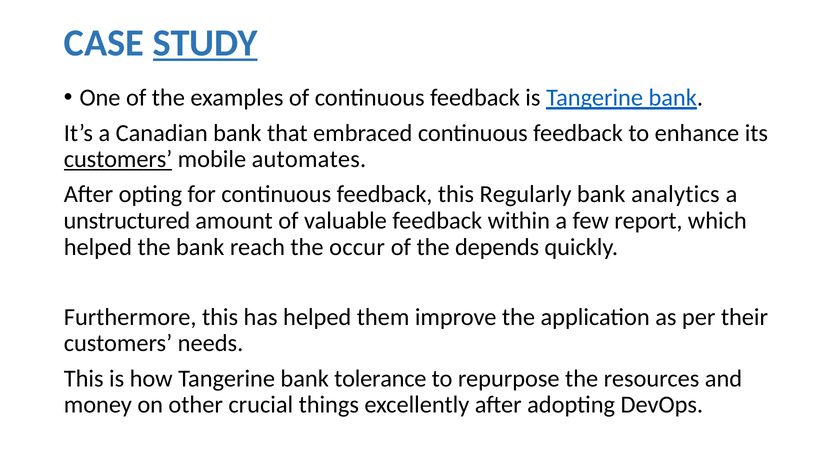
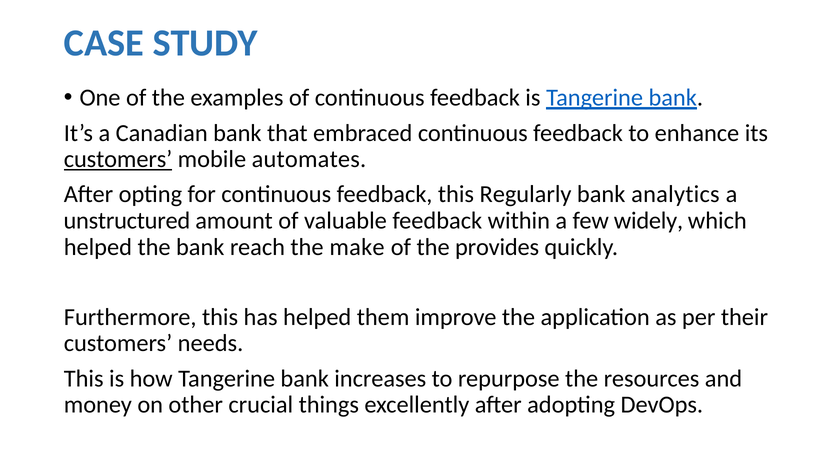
STUDY underline: present -> none (205, 43)
report: report -> widely (648, 221)
occur: occur -> make (357, 247)
depends: depends -> provides (497, 247)
tolerance: tolerance -> increases (380, 378)
